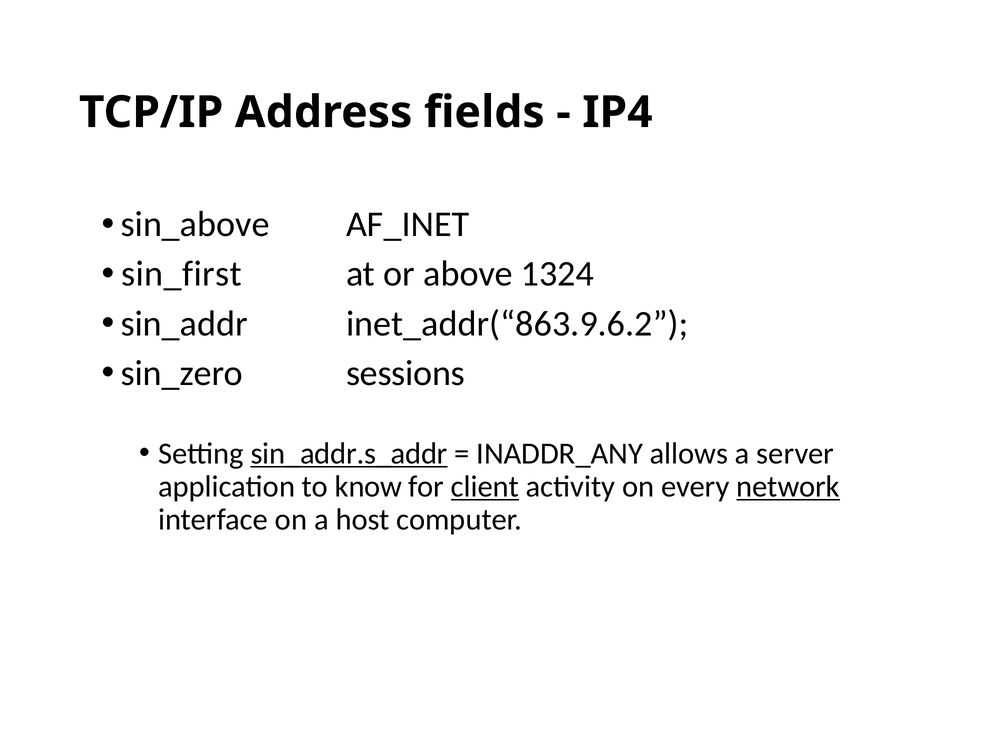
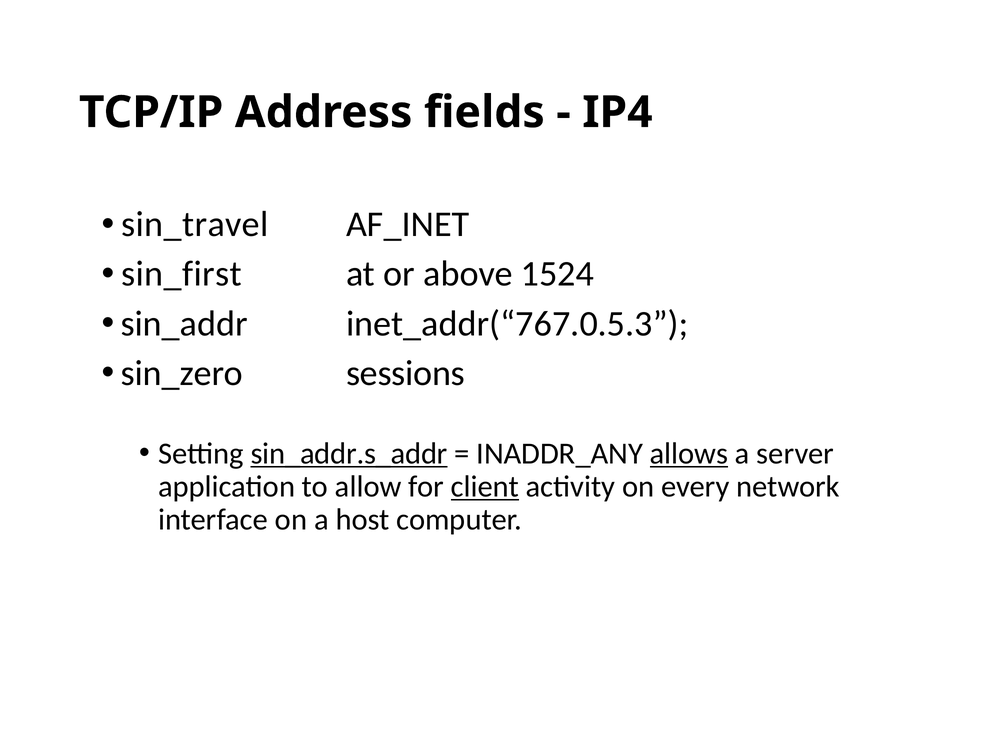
sin_above: sin_above -> sin_travel (195, 224)
1324: 1324 -> 1524 (557, 274)
inet_addr(“863.9.6.2: inet_addr(“863.9.6.2 -> inet_addr(“767.0.5.3 (517, 323)
allows underline: none -> present (689, 453)
know: know -> allow (368, 486)
network underline: present -> none (788, 486)
